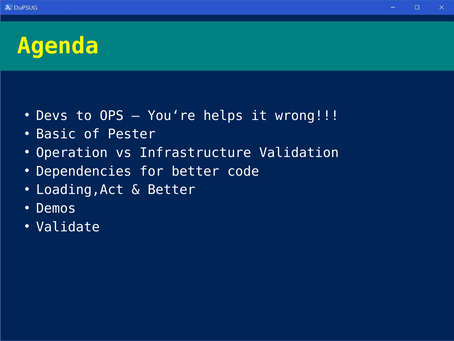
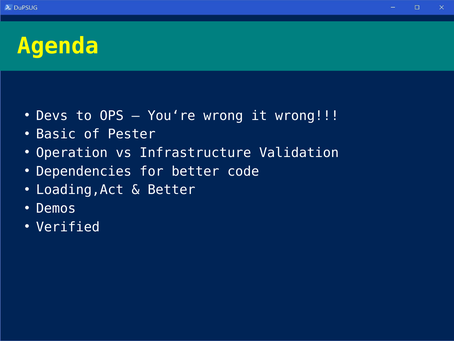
You‘re helps: helps -> wrong (223, 115)
Validate: Validate -> Verified (68, 227)
